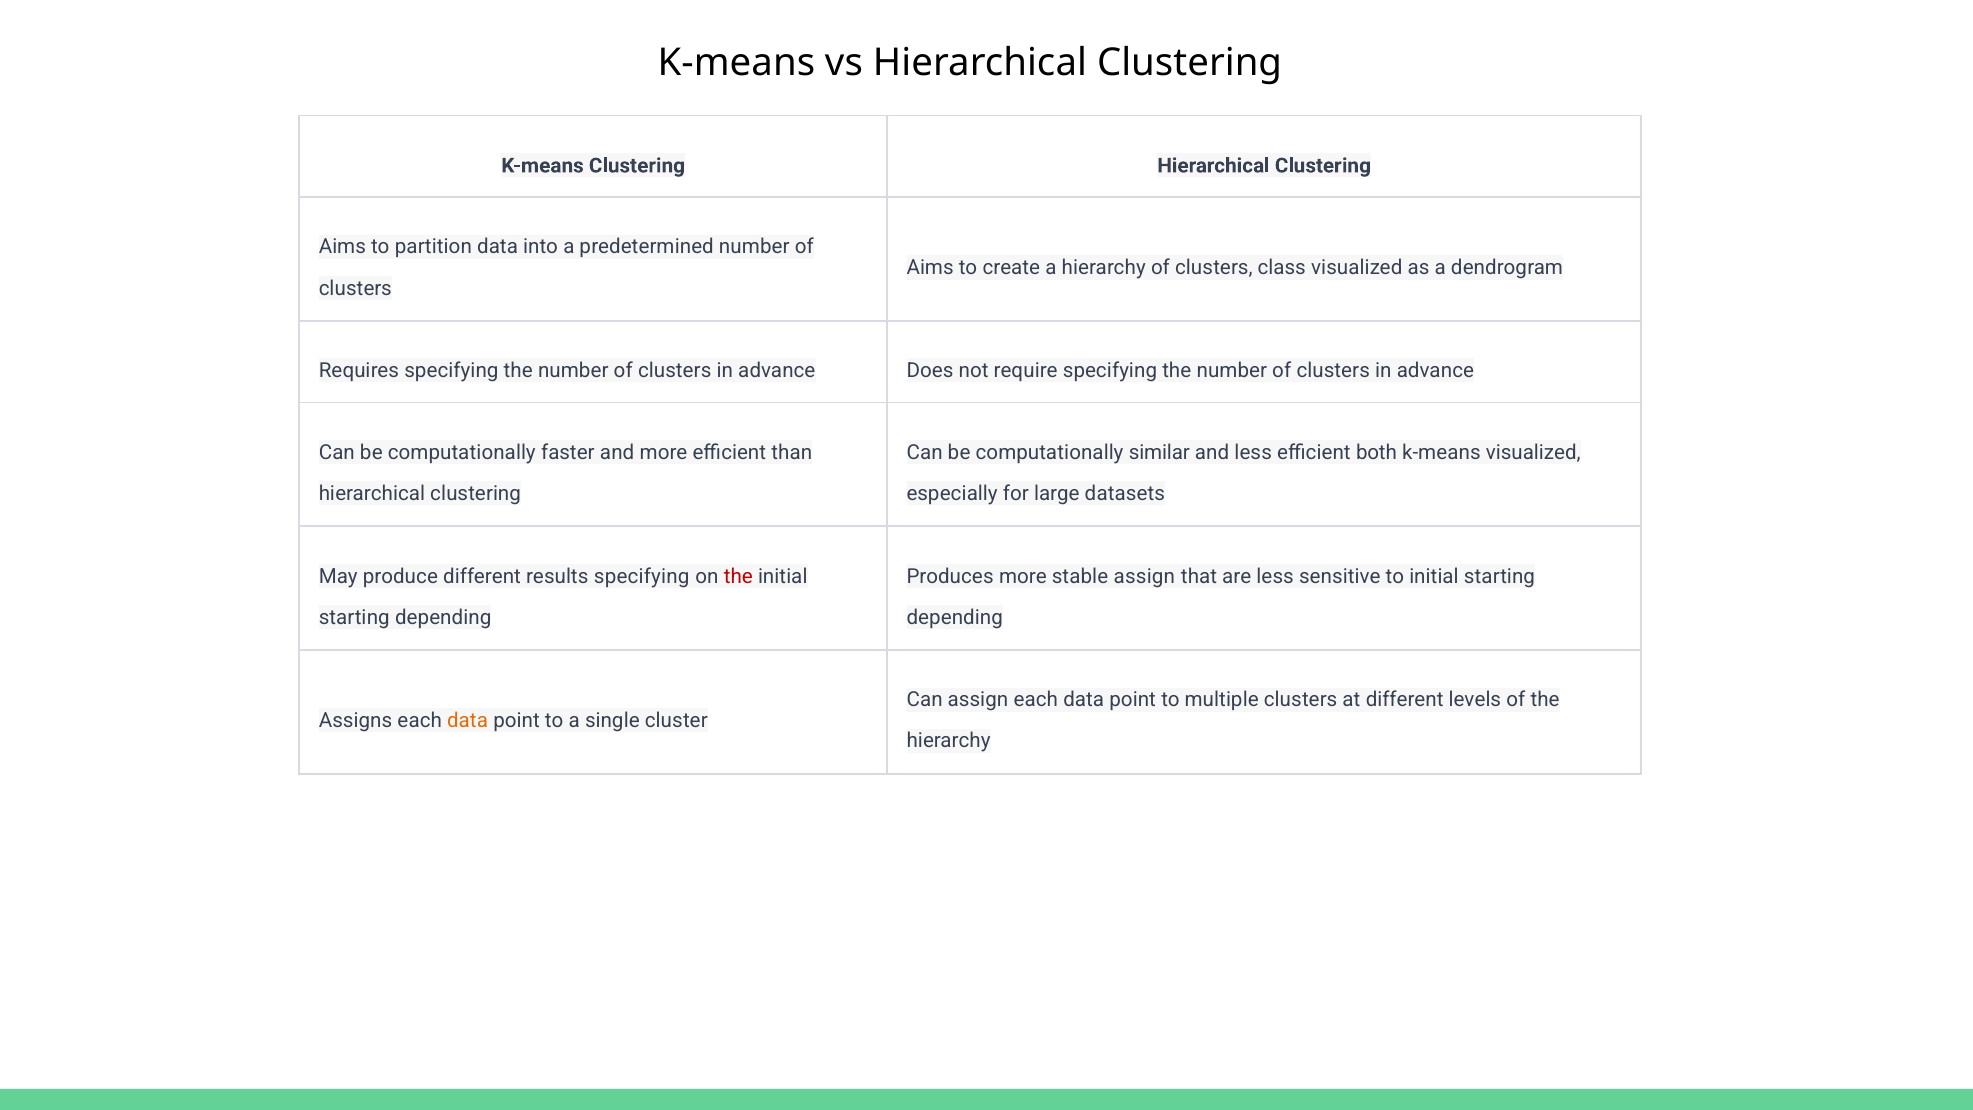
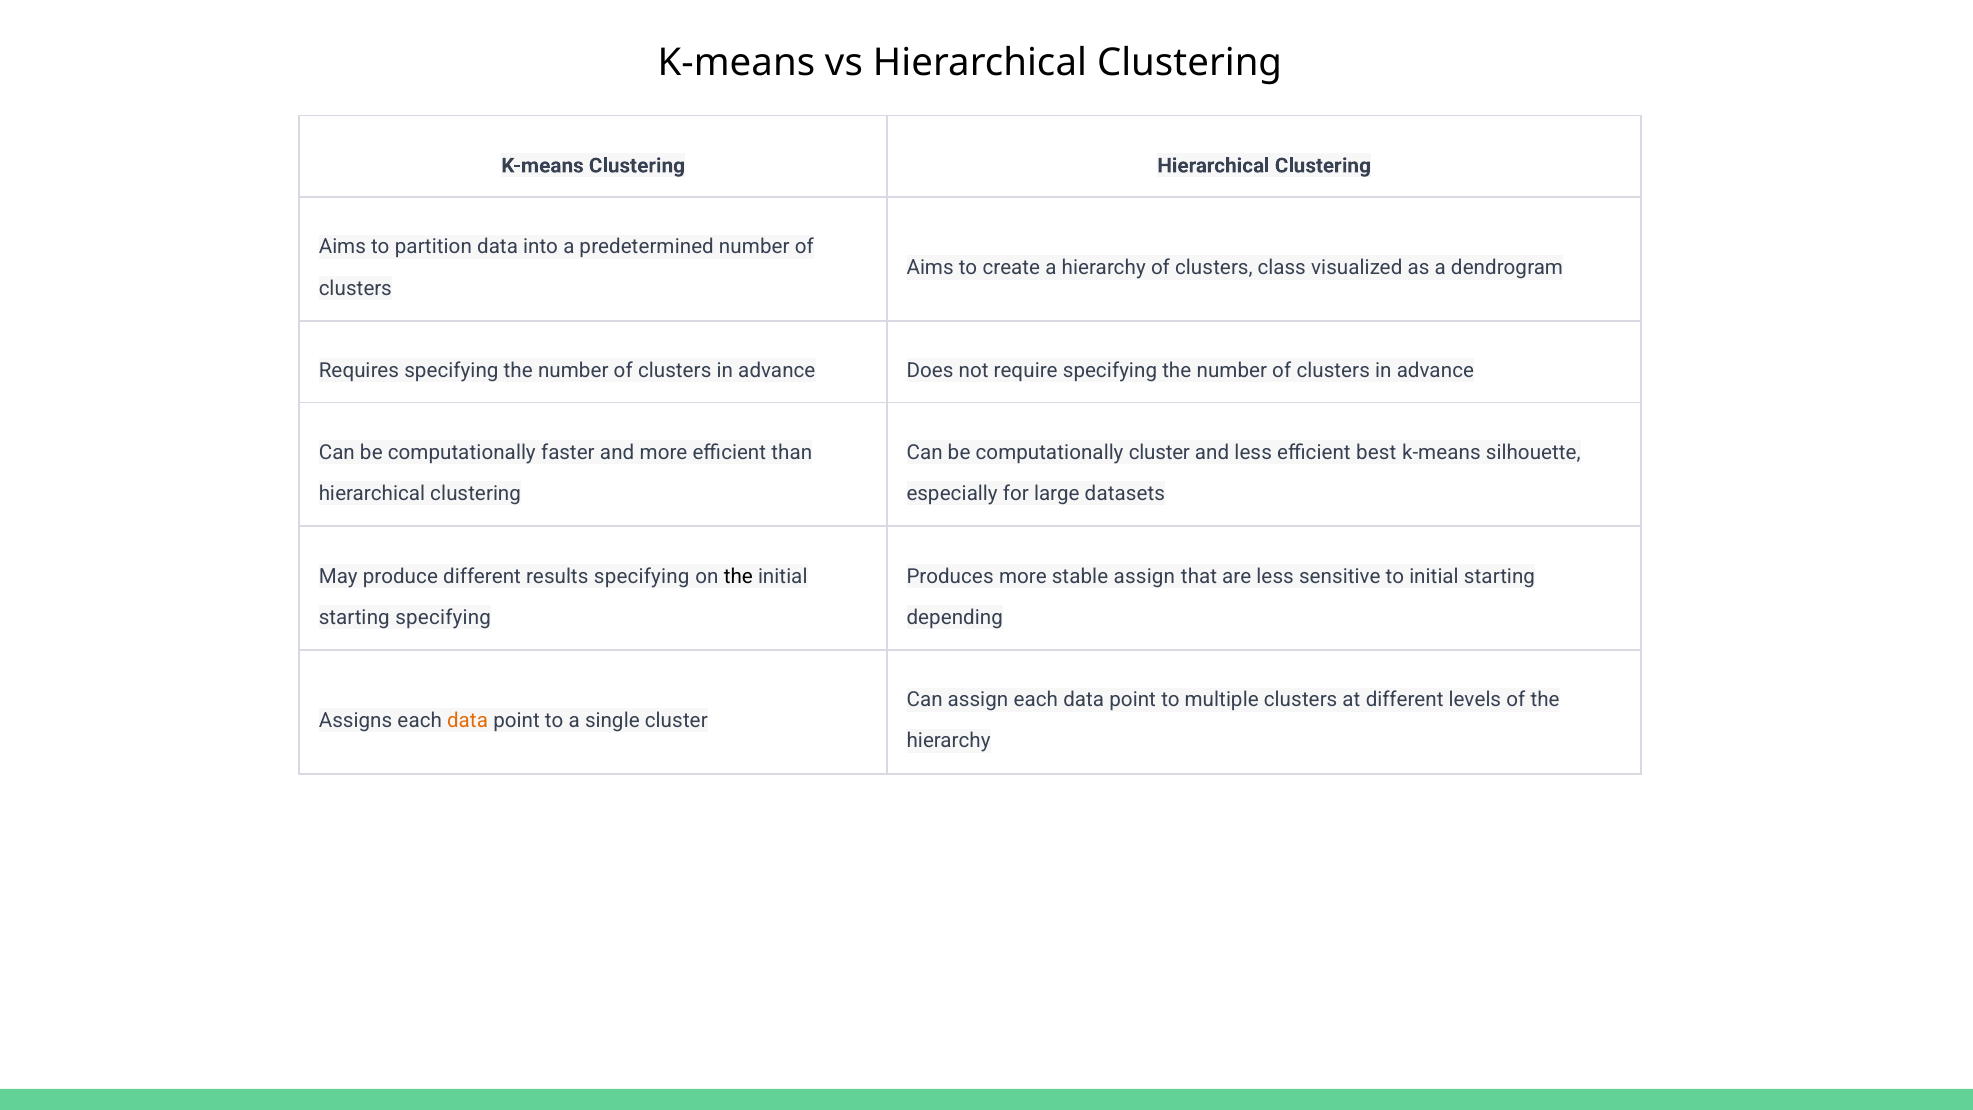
computationally similar: similar -> cluster (1159, 452)
both: both -> best (1376, 452)
k-means visualized: visualized -> silhouette (1533, 452)
the colour: red -> black (738, 576)
depending: depending -> specifying (443, 617)
